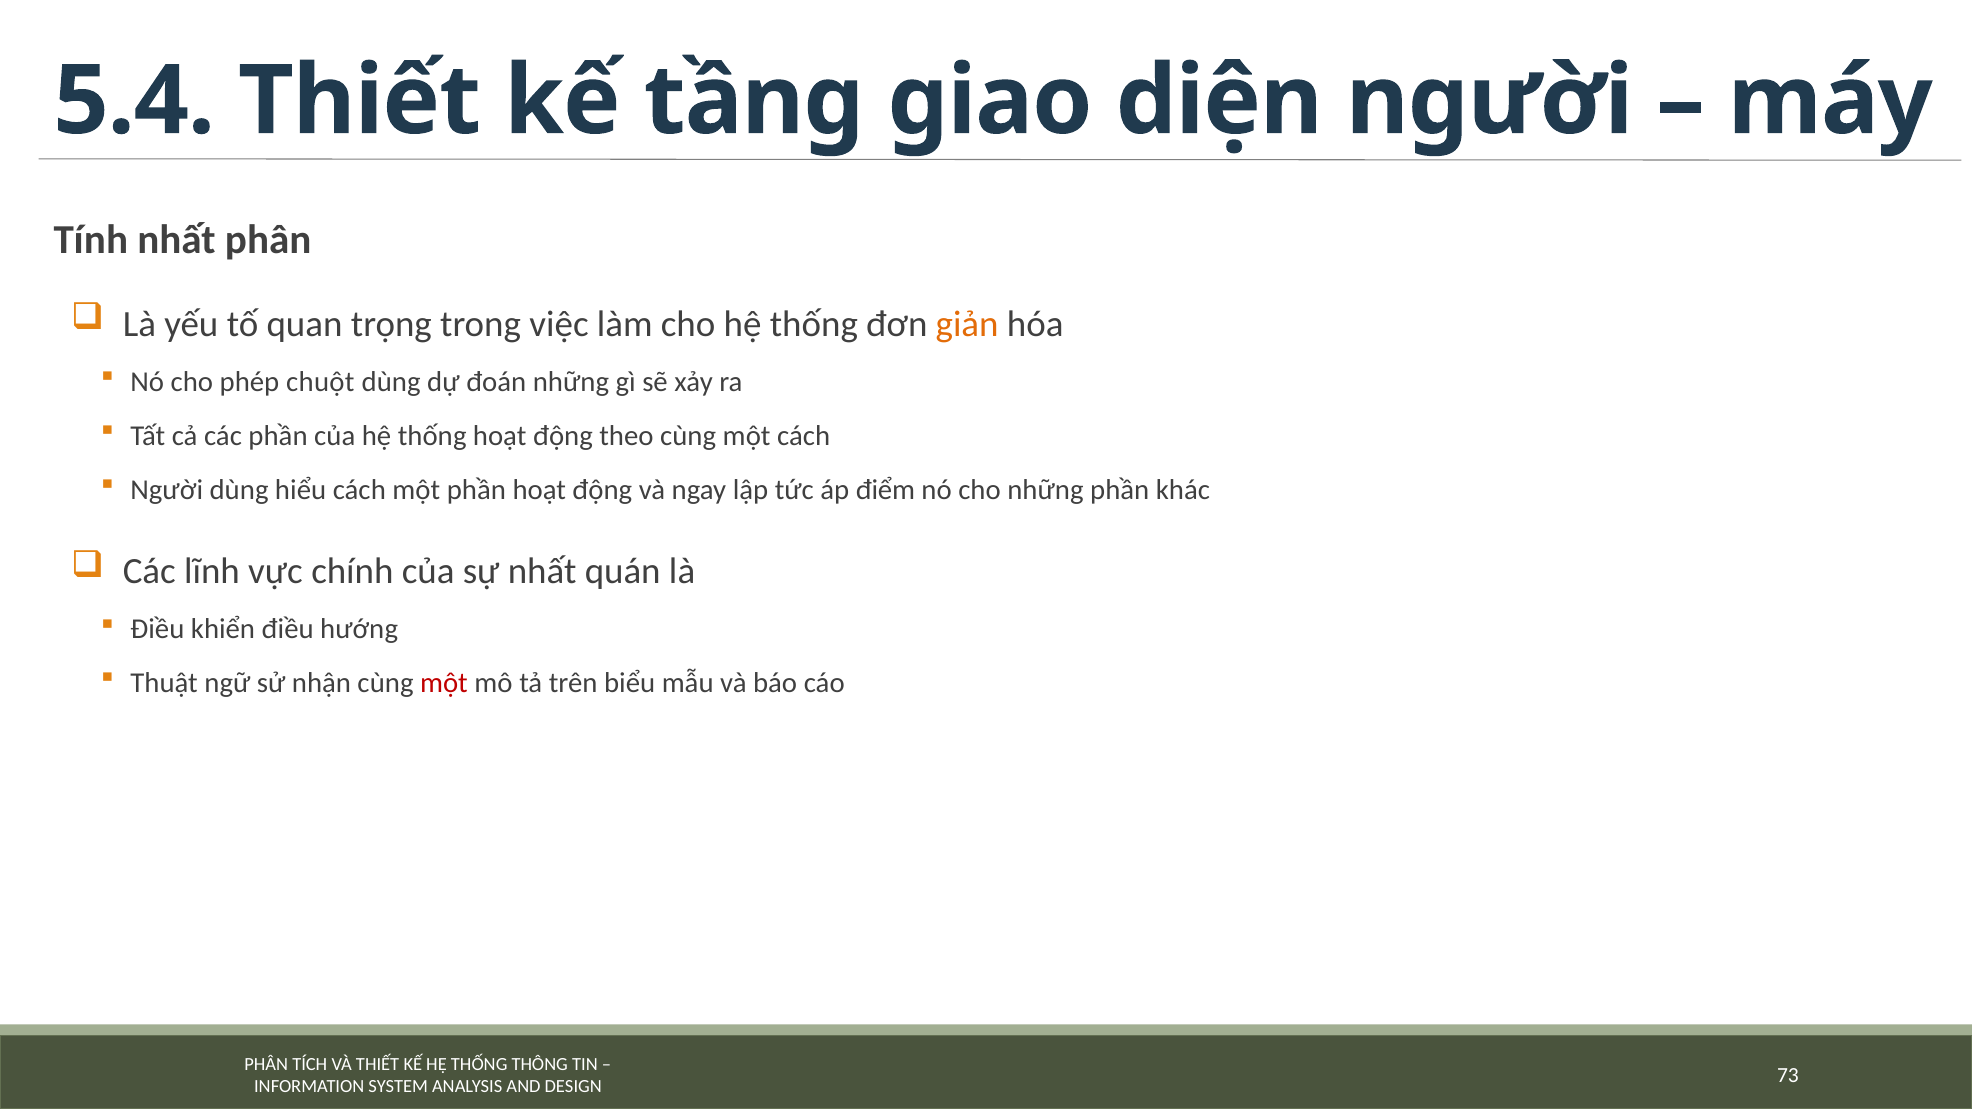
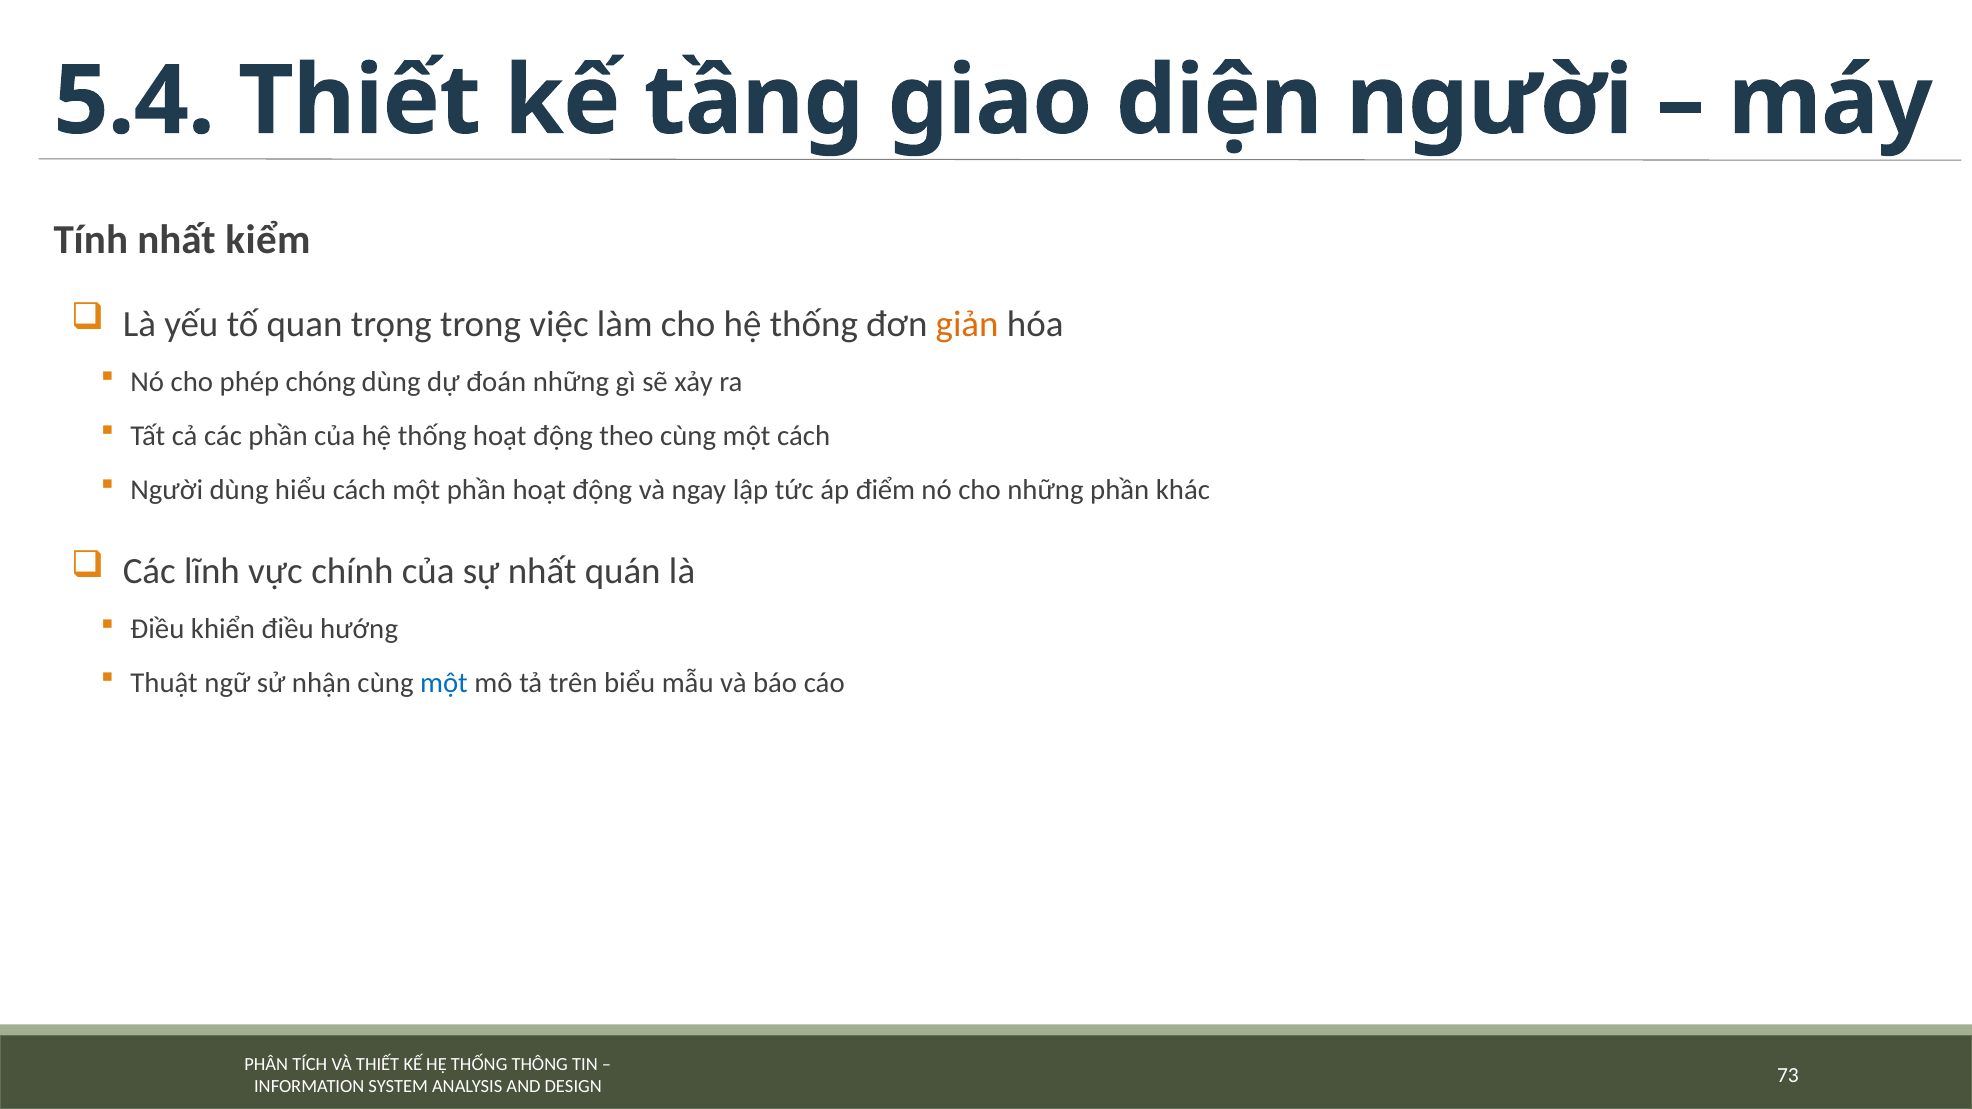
nhất phân: phân -> kiểm (268, 240)
chuột: chuột -> chóng (321, 382)
một colour: red -> blue (444, 683)
